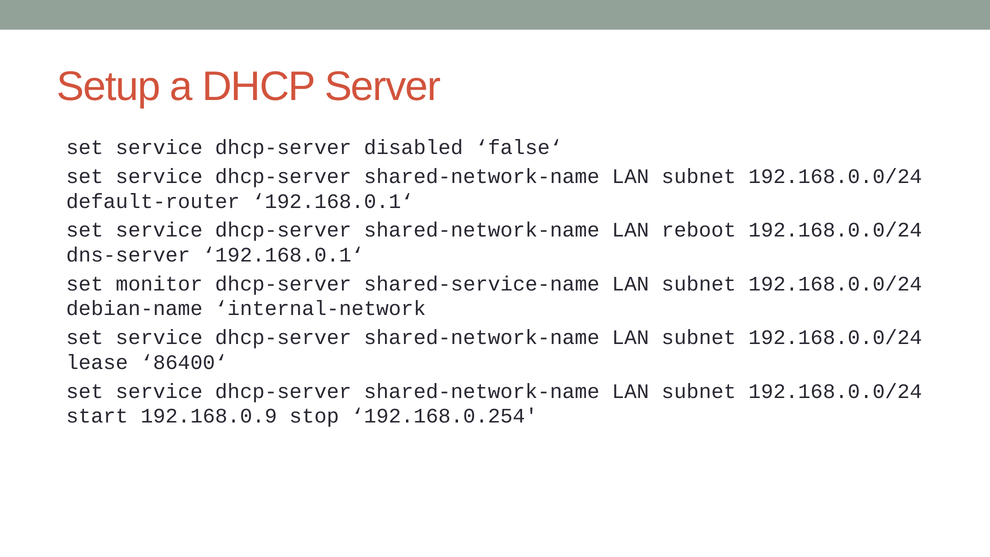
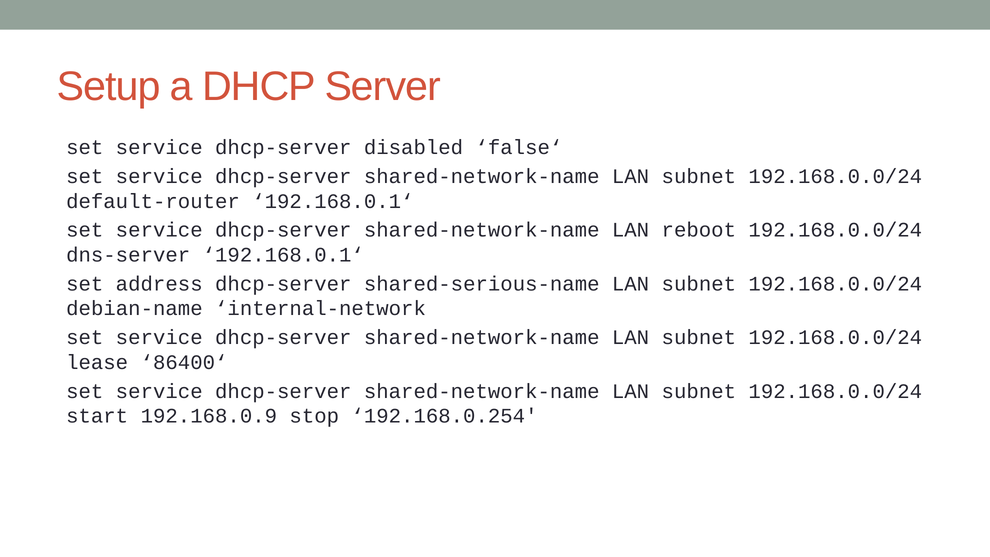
monitor: monitor -> address (159, 284)
shared-service-name: shared-service-name -> shared-serious-name (482, 284)
